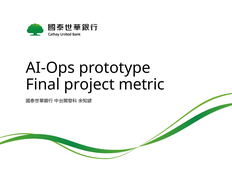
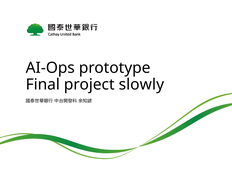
metric: metric -> slowly (141, 84)
